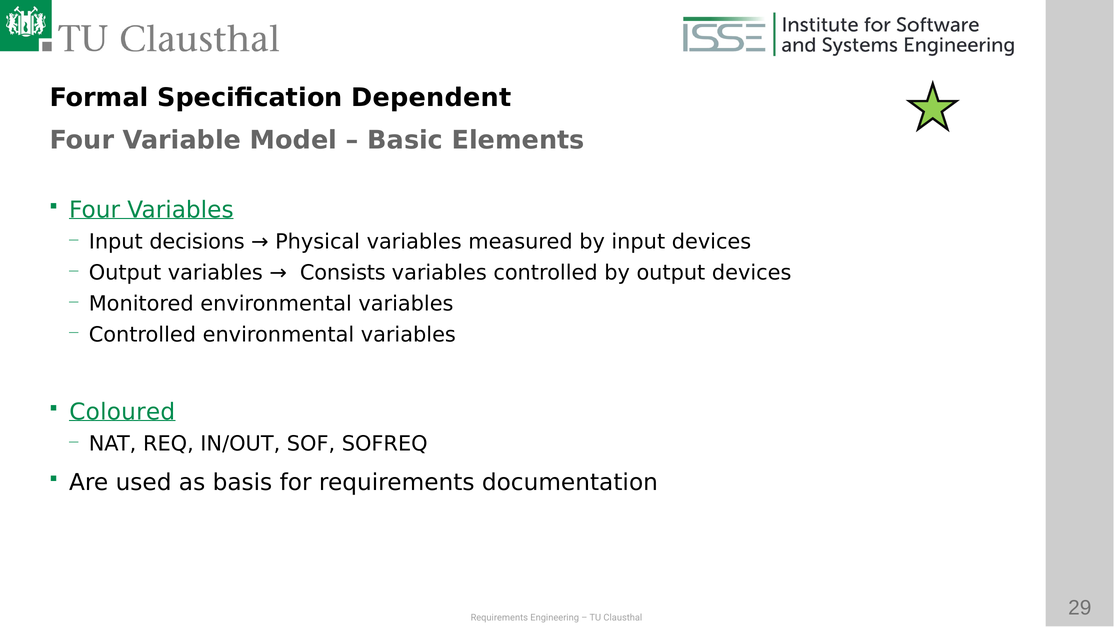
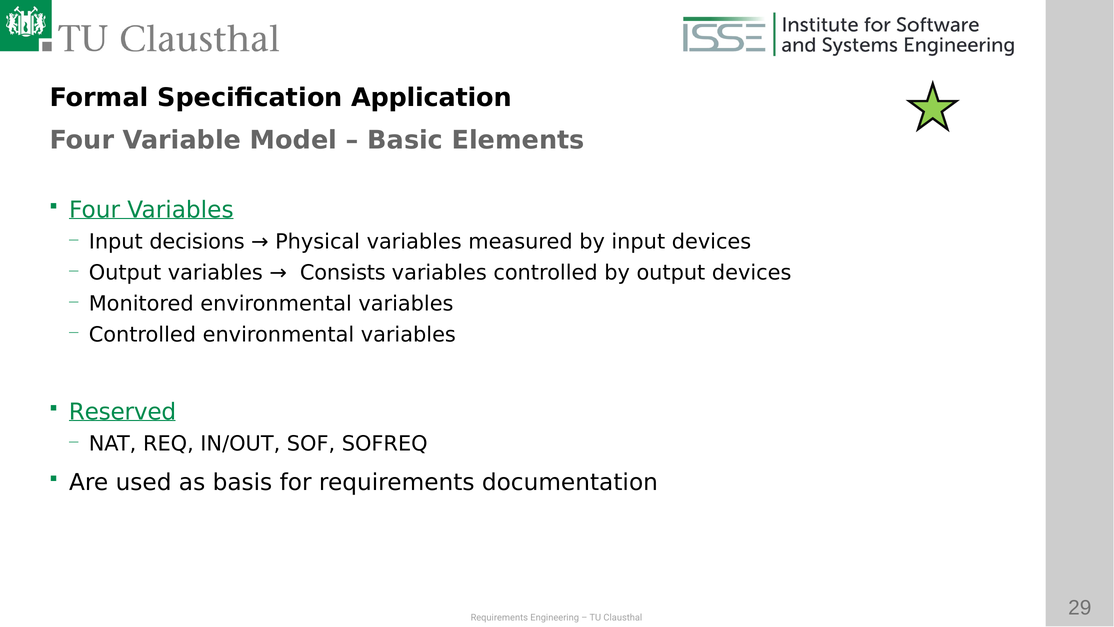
Dependent: Dependent -> Application (432, 98)
Coloured: Coloured -> Reserved (122, 412)
